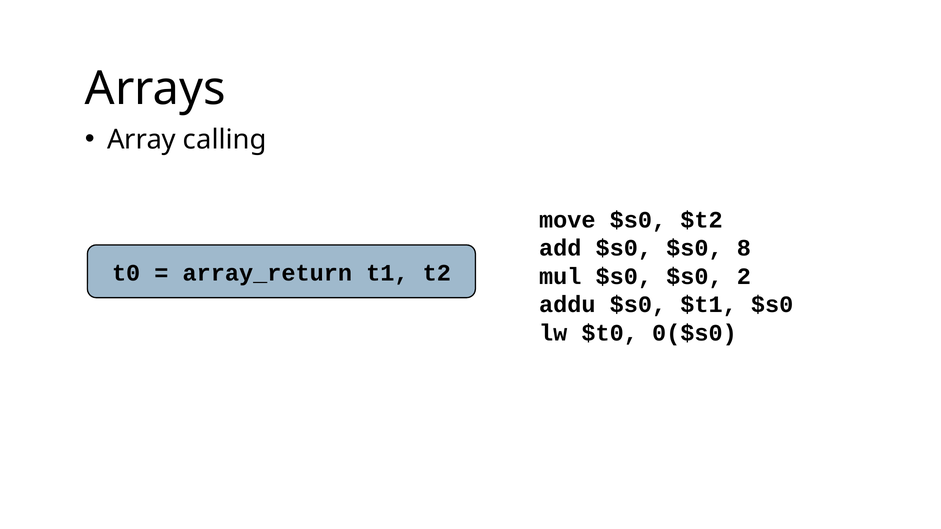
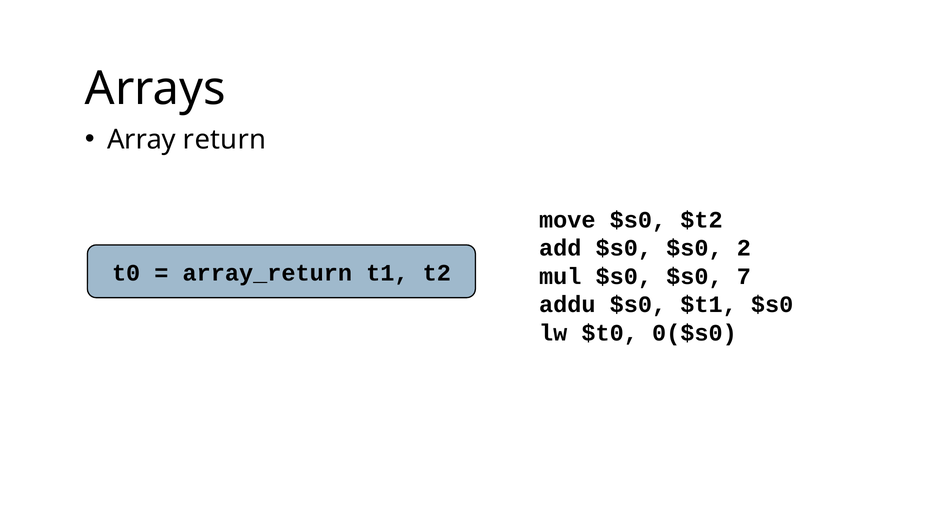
calling: calling -> return (225, 140)
8: 8 -> 2 (744, 248)
2: 2 -> 7 (744, 277)
